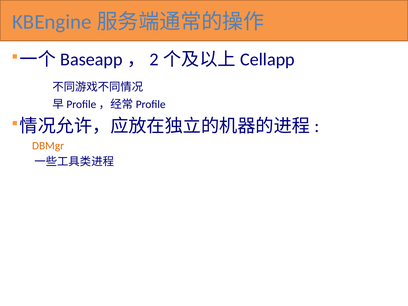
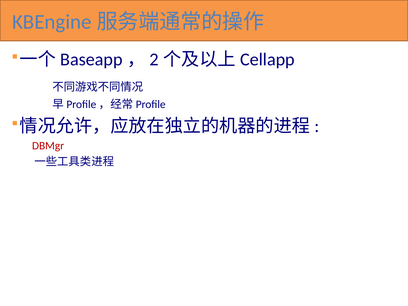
DBMgr colour: orange -> red (48, 146)
